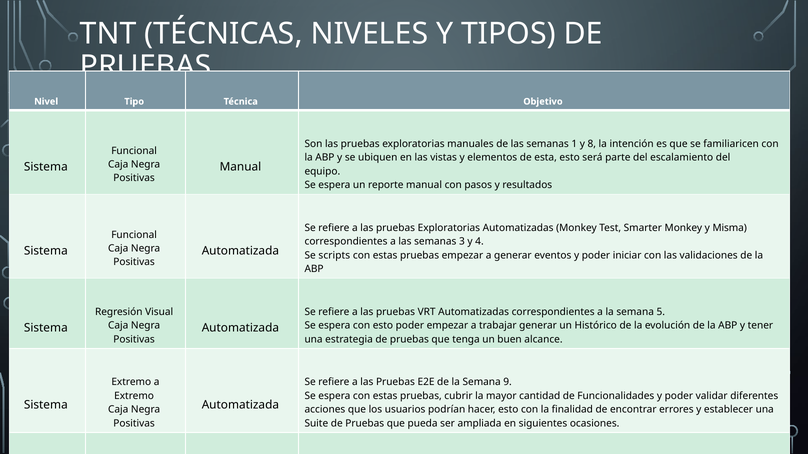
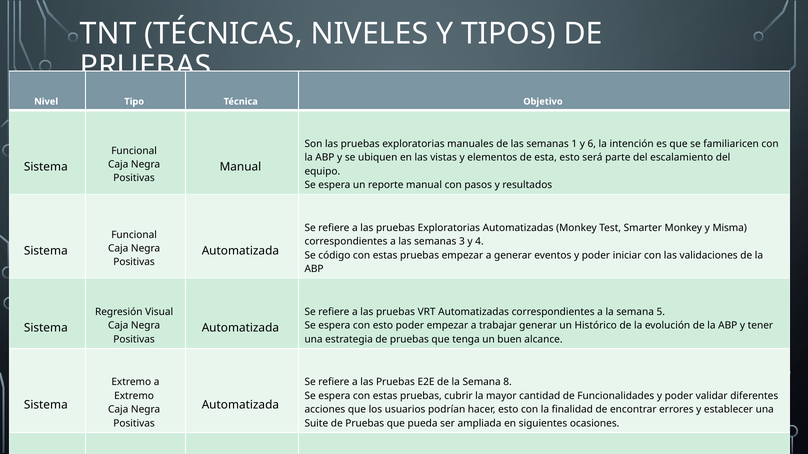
8: 8 -> 6 (592, 144)
scripts: scripts -> código (334, 256)
9: 9 -> 8 (508, 382)
